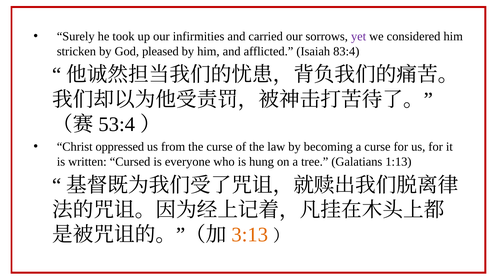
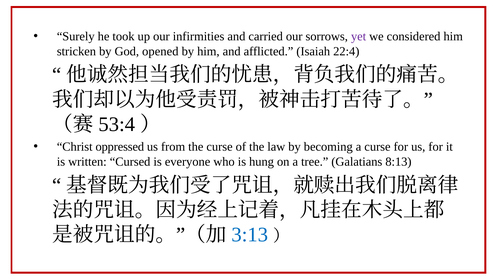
pleased: pleased -> opened (160, 51)
83:4: 83:4 -> 22:4 (346, 51)
1:13: 1:13 -> 8:13 (398, 162)
3:13 colour: orange -> blue (250, 235)
